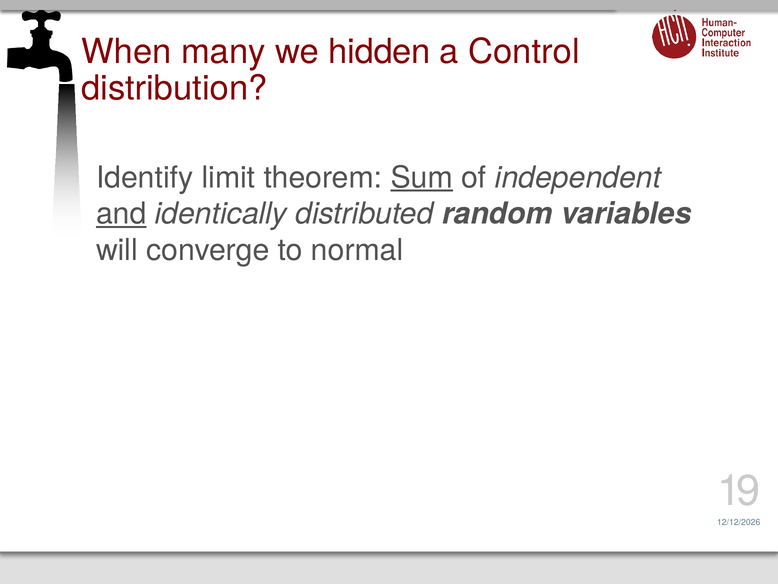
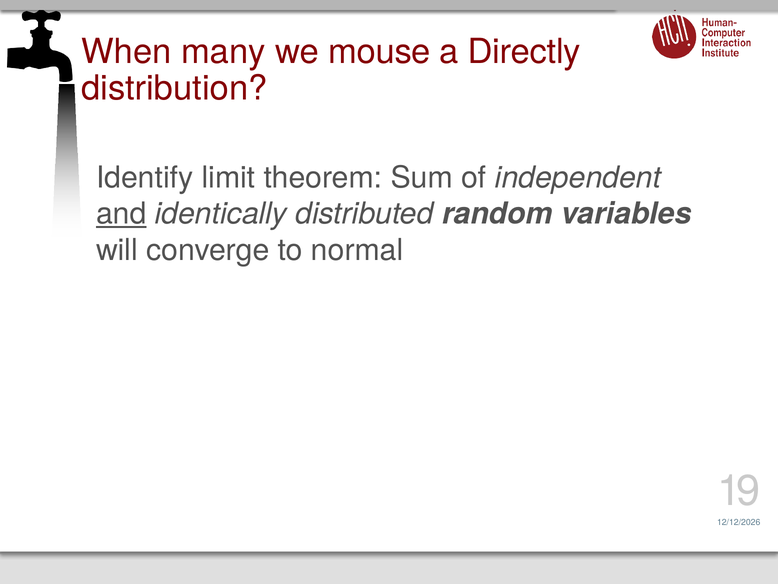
hidden: hidden -> mouse (379, 52)
Control: Control -> Directly (524, 52)
Sum underline: present -> none (422, 177)
